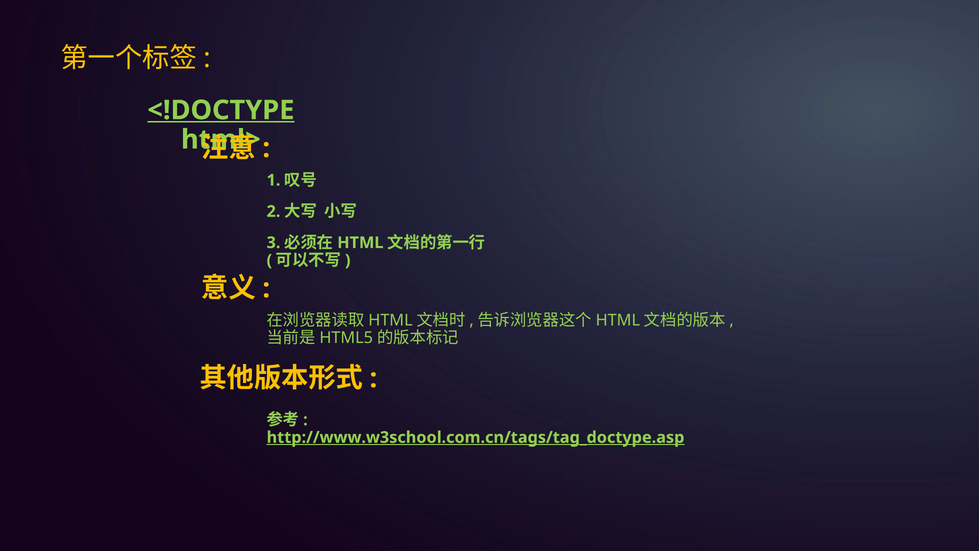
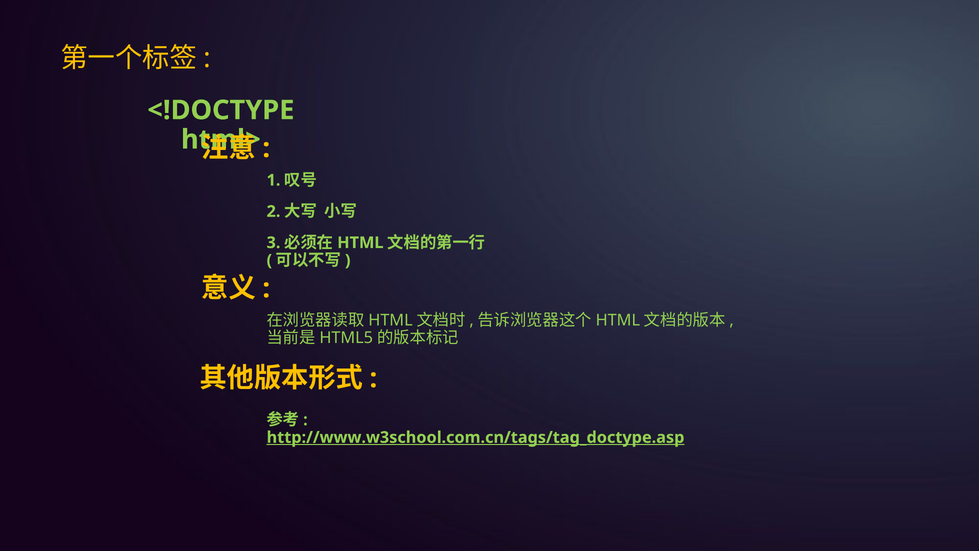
<!DOCTYPE underline: present -> none (221, 110)
